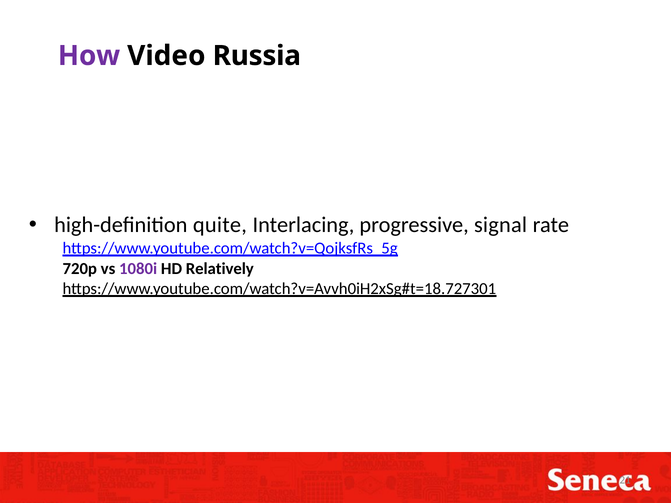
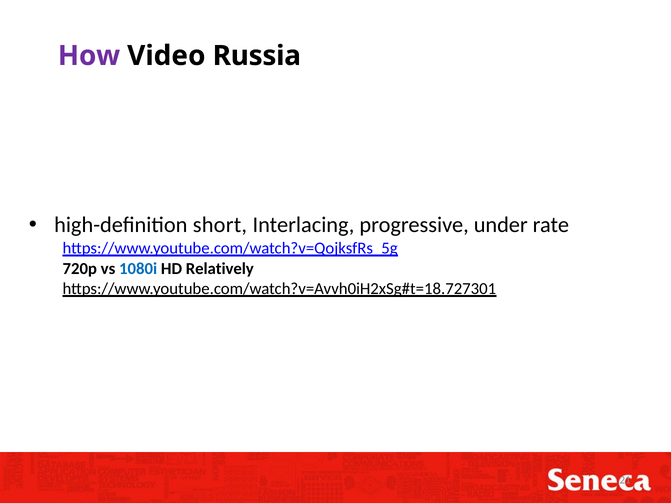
quite: quite -> short (220, 225)
signal: signal -> under (501, 225)
1080i colour: purple -> blue (138, 269)
